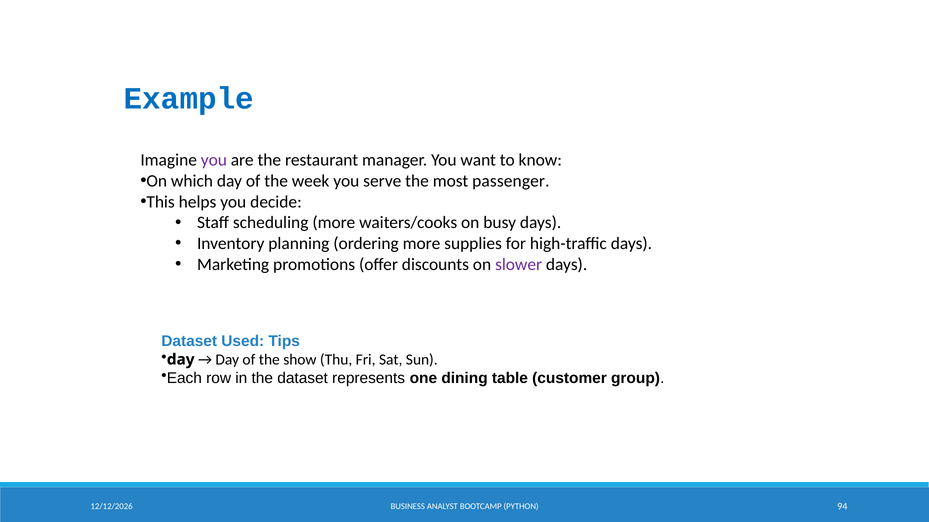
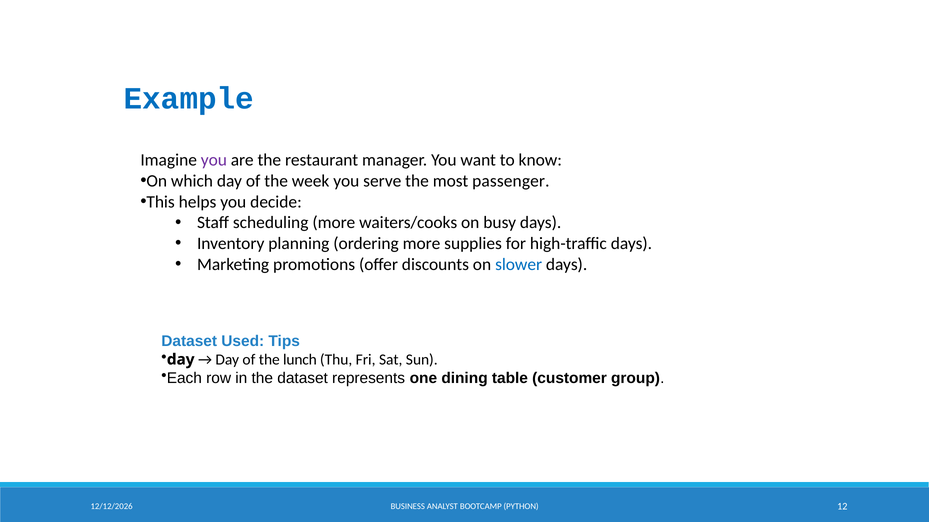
slower colour: purple -> blue (519, 265)
show: show -> lunch (300, 360)
94: 94 -> 12 (842, 507)
